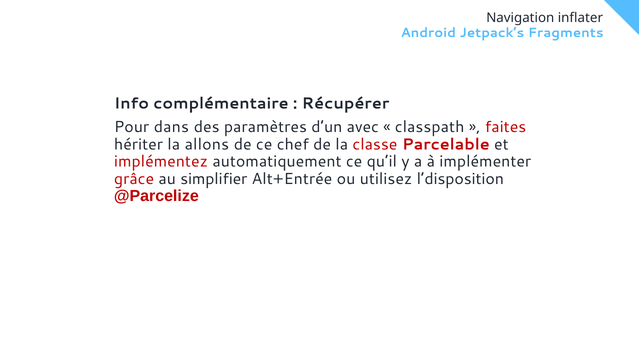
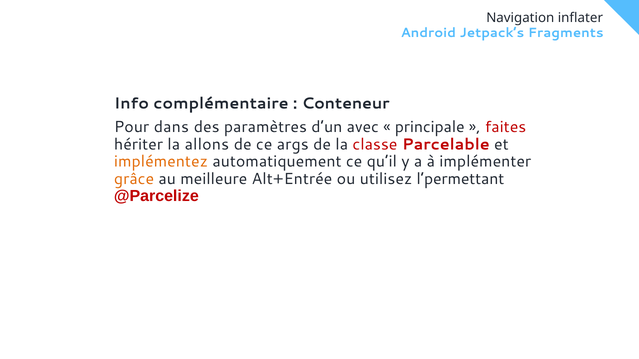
Récupérer: Récupérer -> Conteneur (346, 103)
classpath: classpath -> principale (430, 127)
chef: chef -> args (293, 145)
implémentez colour: red -> orange (161, 162)
grâce colour: red -> orange (134, 179)
simplifier: simplifier -> meilleure (214, 179)
l’disposition: l’disposition -> l’permettant (460, 179)
